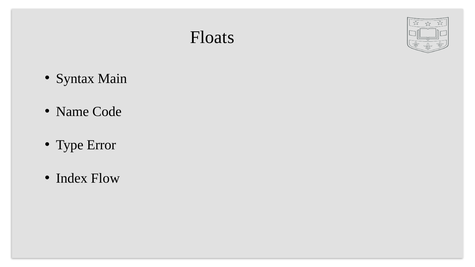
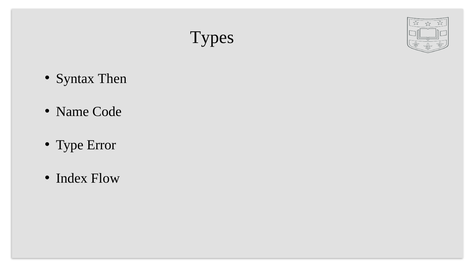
Floats: Floats -> Types (212, 37)
Main: Main -> Then (112, 79)
